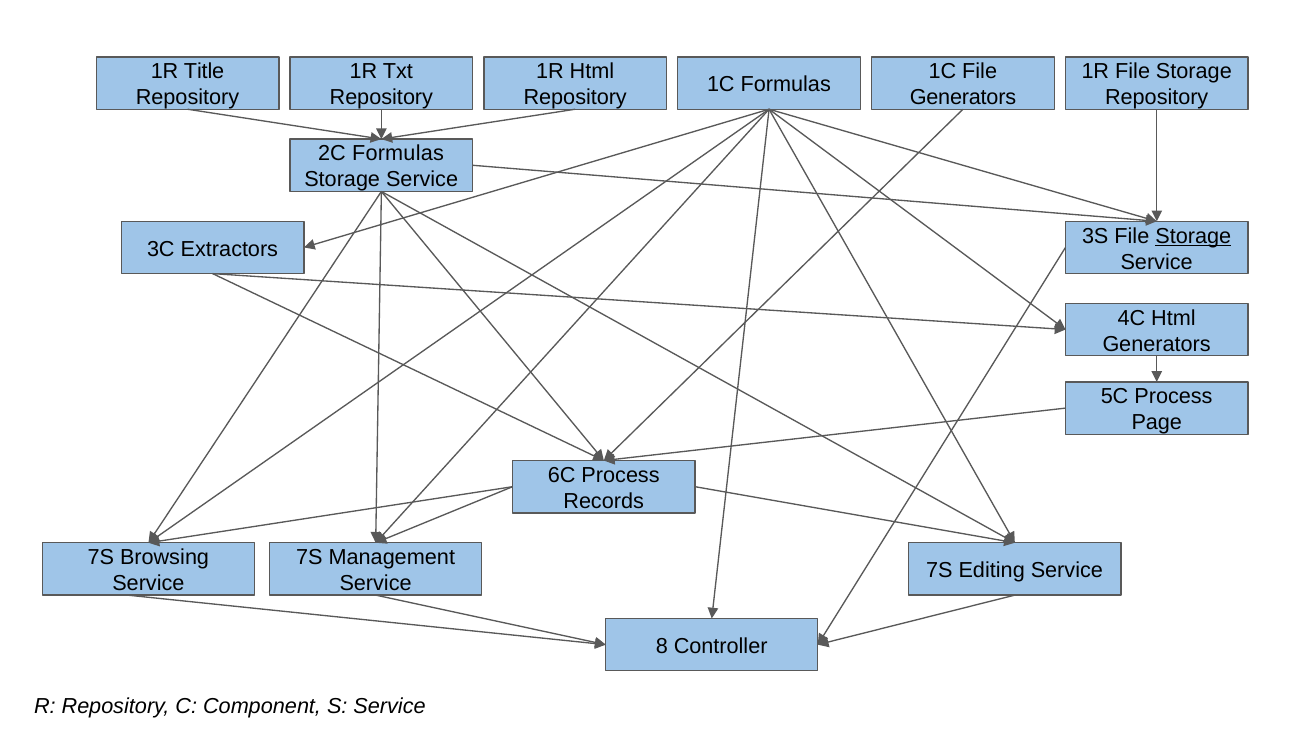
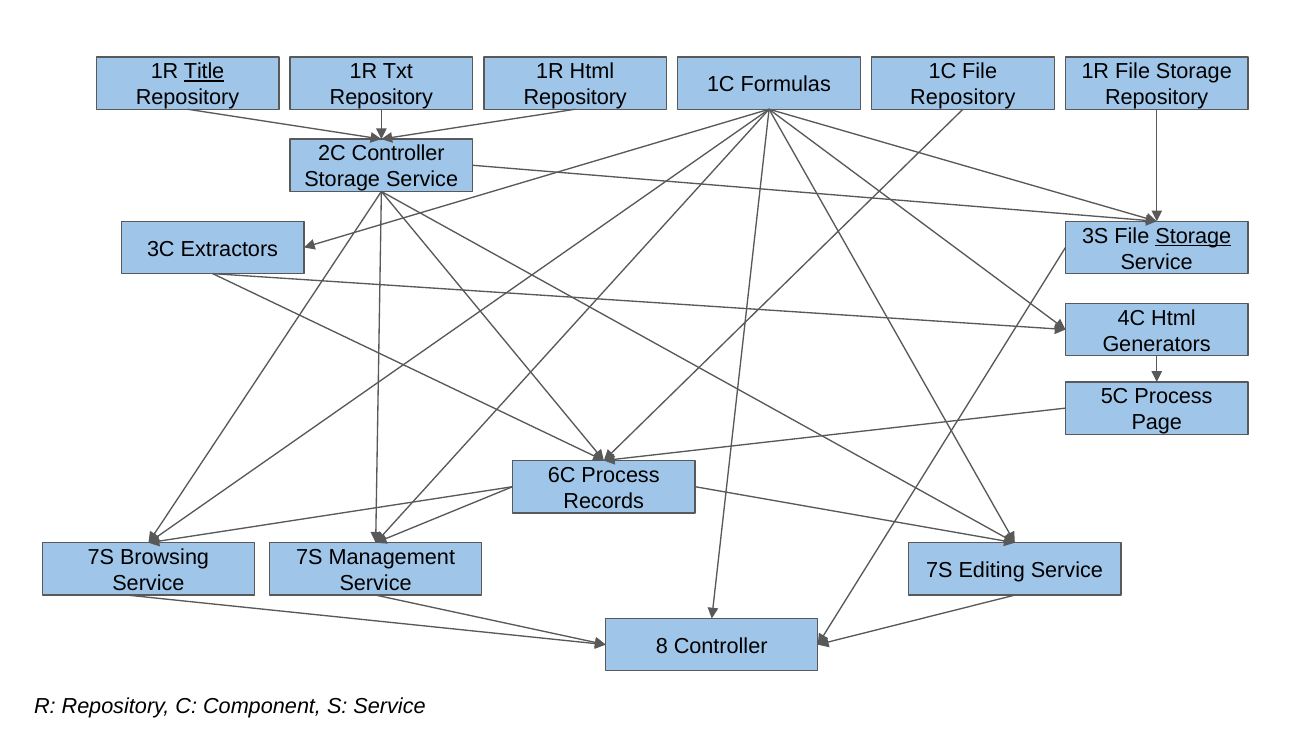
Title underline: none -> present (204, 72)
Generators: Generators -> Repository (963, 98)
2C Formulas: Formulas -> Controller (398, 154)
